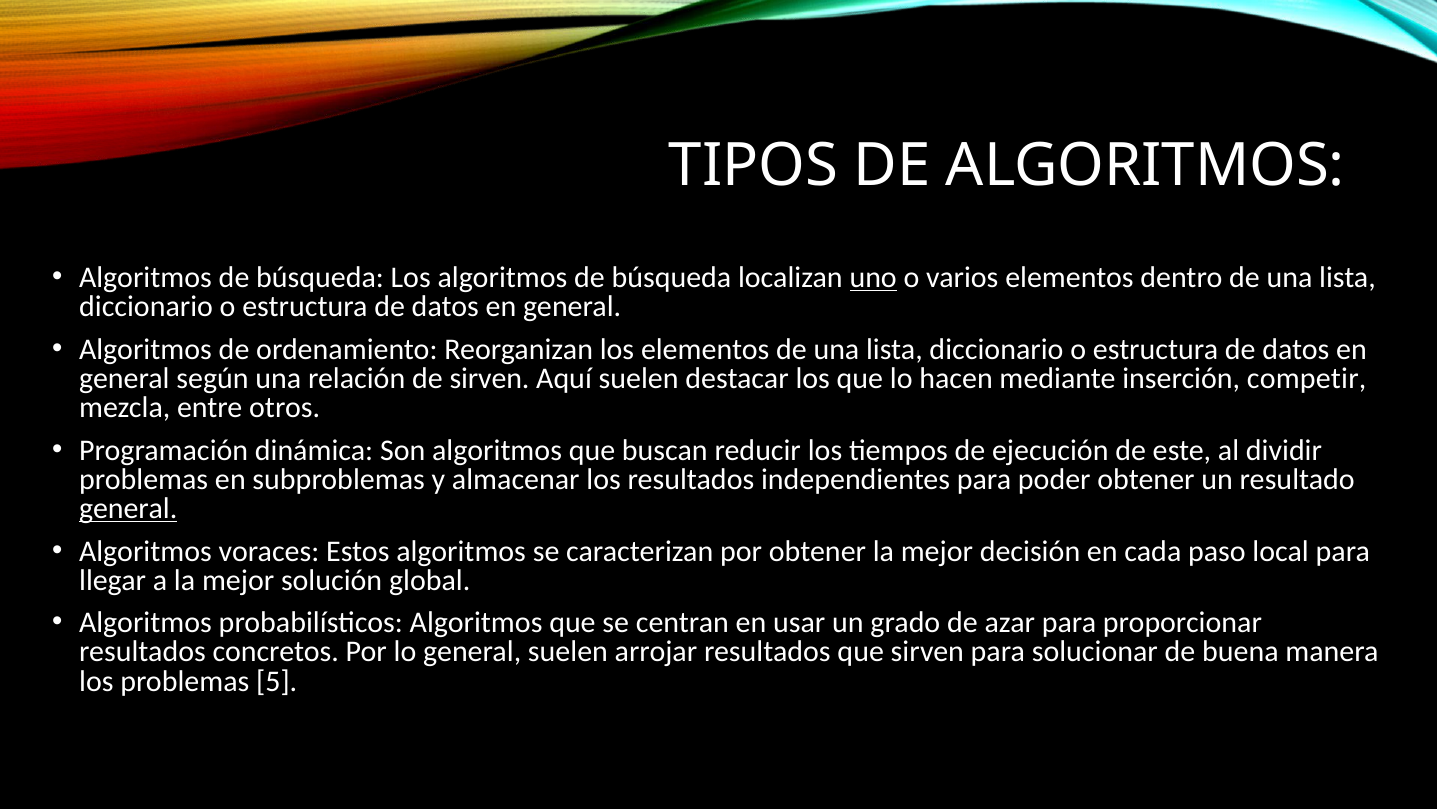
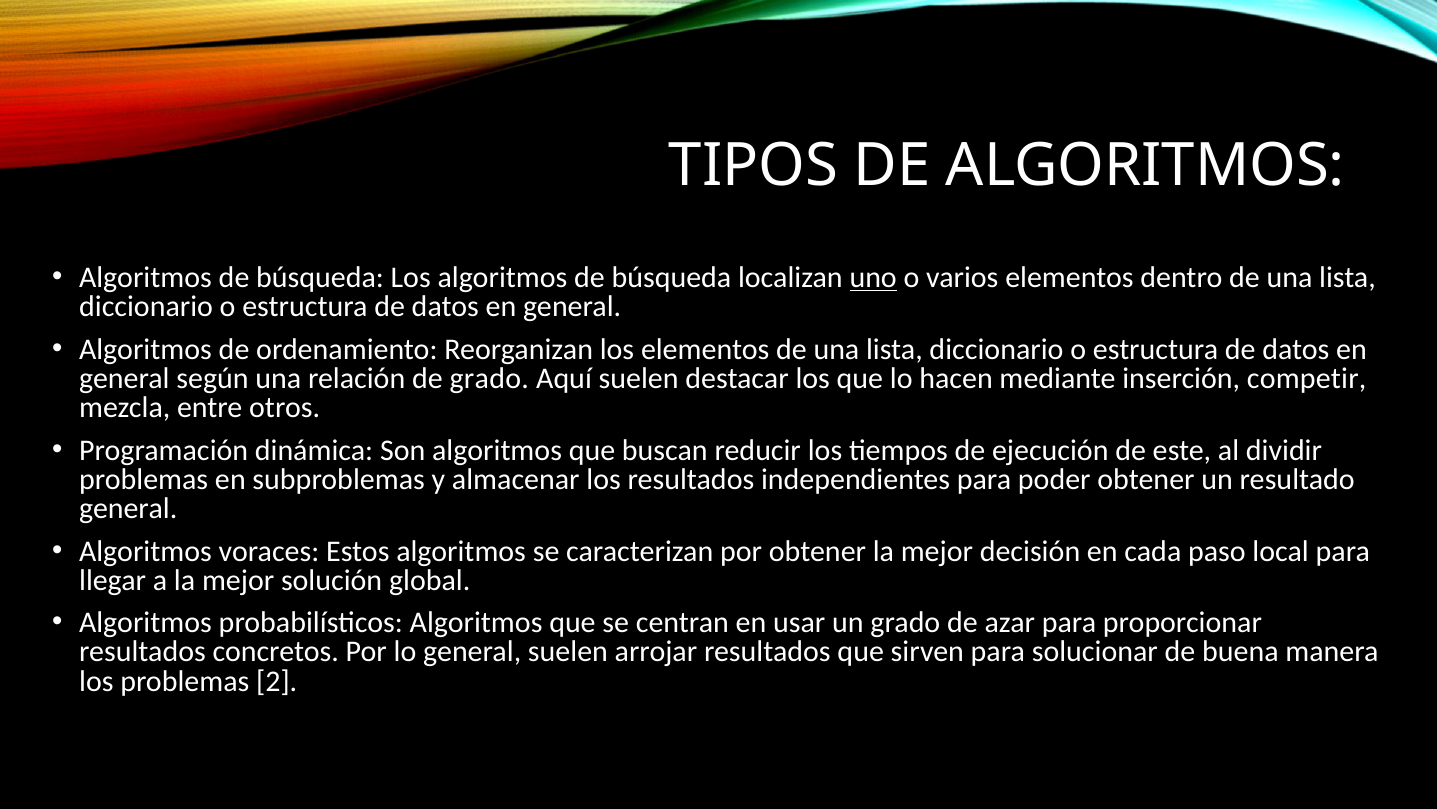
de sirven: sirven -> grado (489, 378)
general underline: present -> none (128, 508)
5: 5 -> 2 (277, 681)
